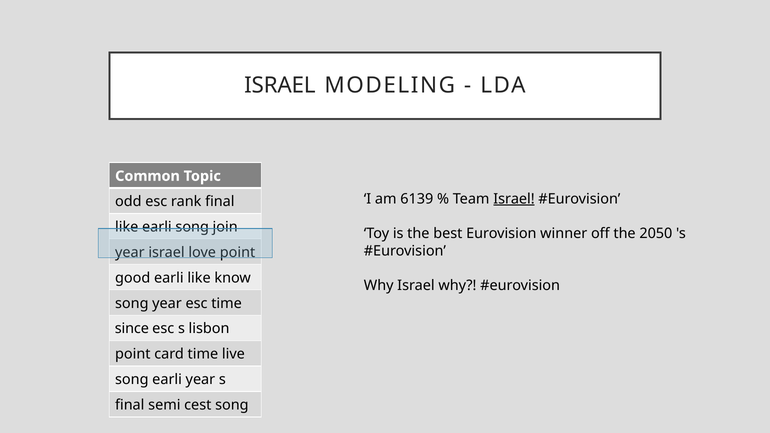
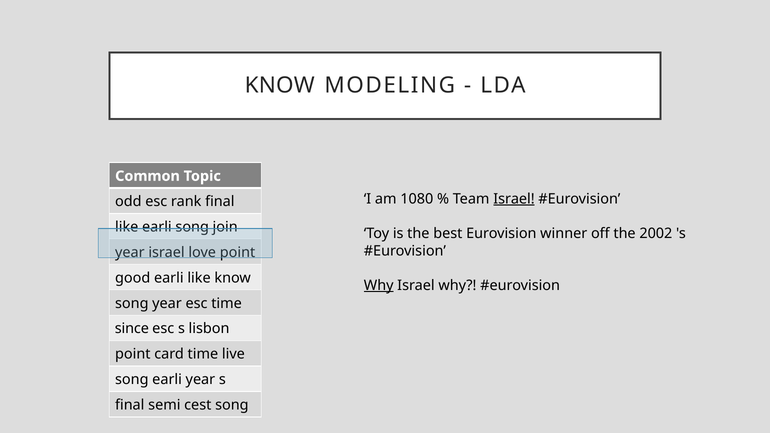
ISRAEL: ISRAEL -> KNOW (280, 86)
6139: 6139 -> 1080 (417, 199)
2050: 2050 -> 2002 (656, 234)
Why underline: none -> present (379, 286)
